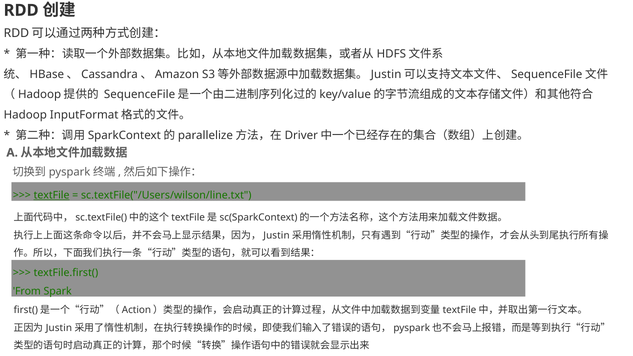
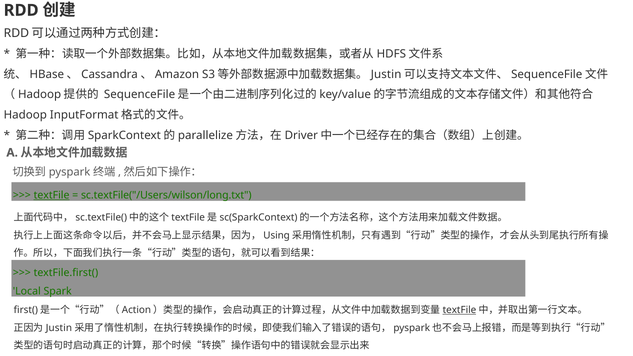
sc.textFile("/Users/wilson/line.txt: sc.textFile("/Users/wilson/line.txt -> sc.textFile("/Users/wilson/long.txt (166, 195)
Justin: Justin -> Using (277, 235)
From: From -> Local (27, 291)
textFile underline: none -> present (459, 310)
